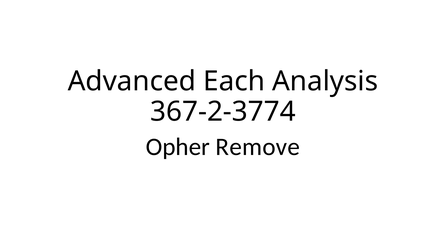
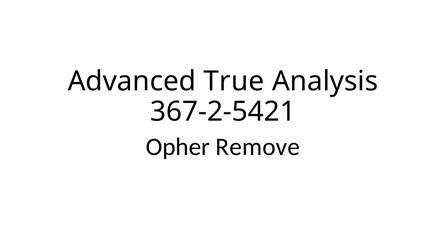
Each: Each -> True (234, 81)
367-2-3774: 367-2-3774 -> 367-2-5421 (223, 111)
